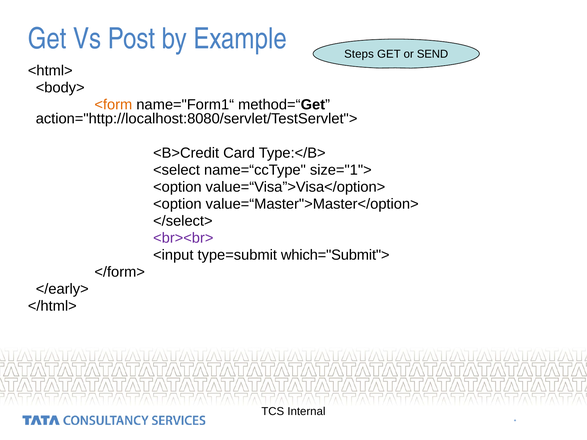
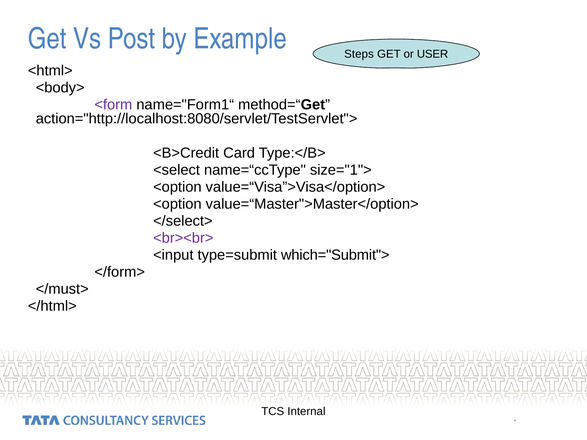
SEND: SEND -> USER (433, 54)
<form colour: orange -> purple (113, 105)
</early>: </early> -> </must> (62, 289)
